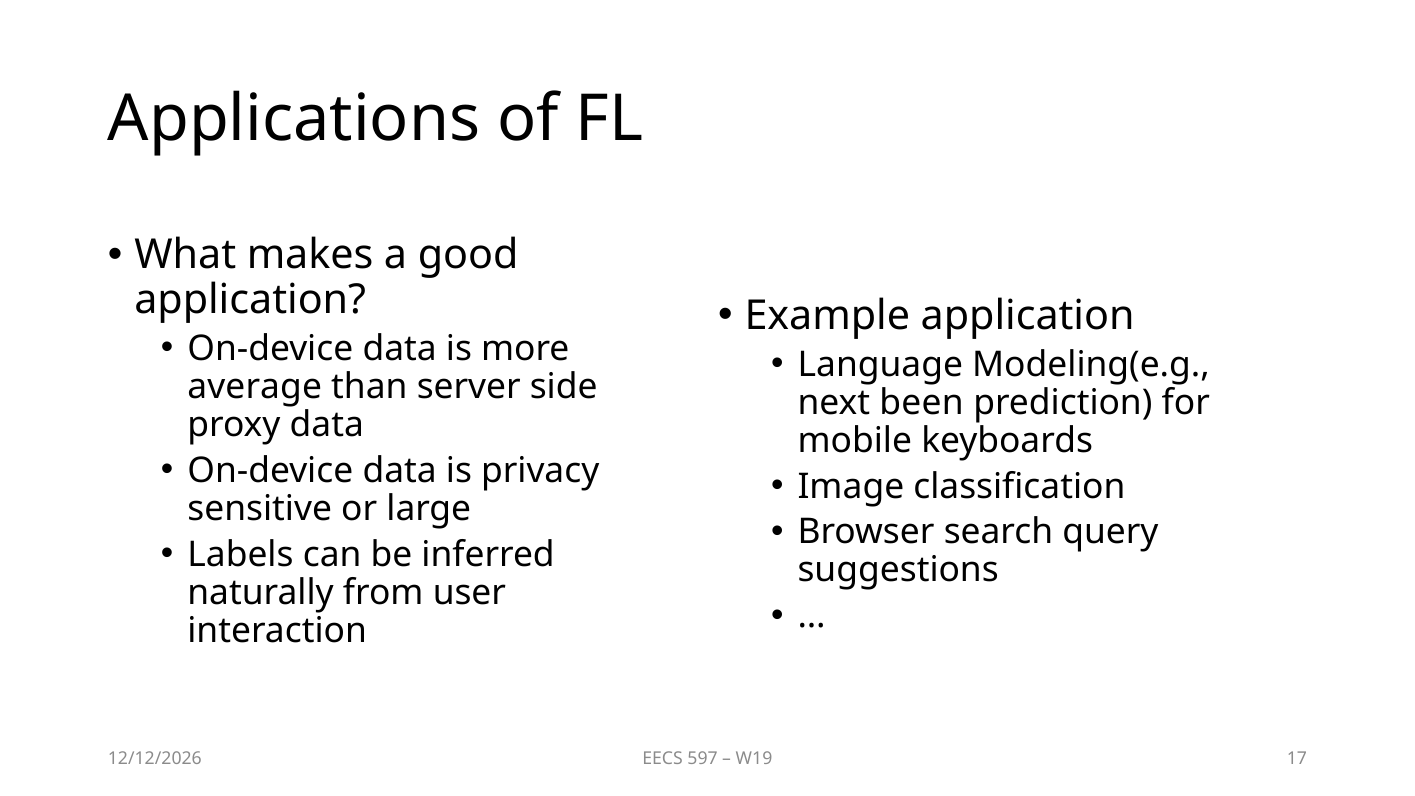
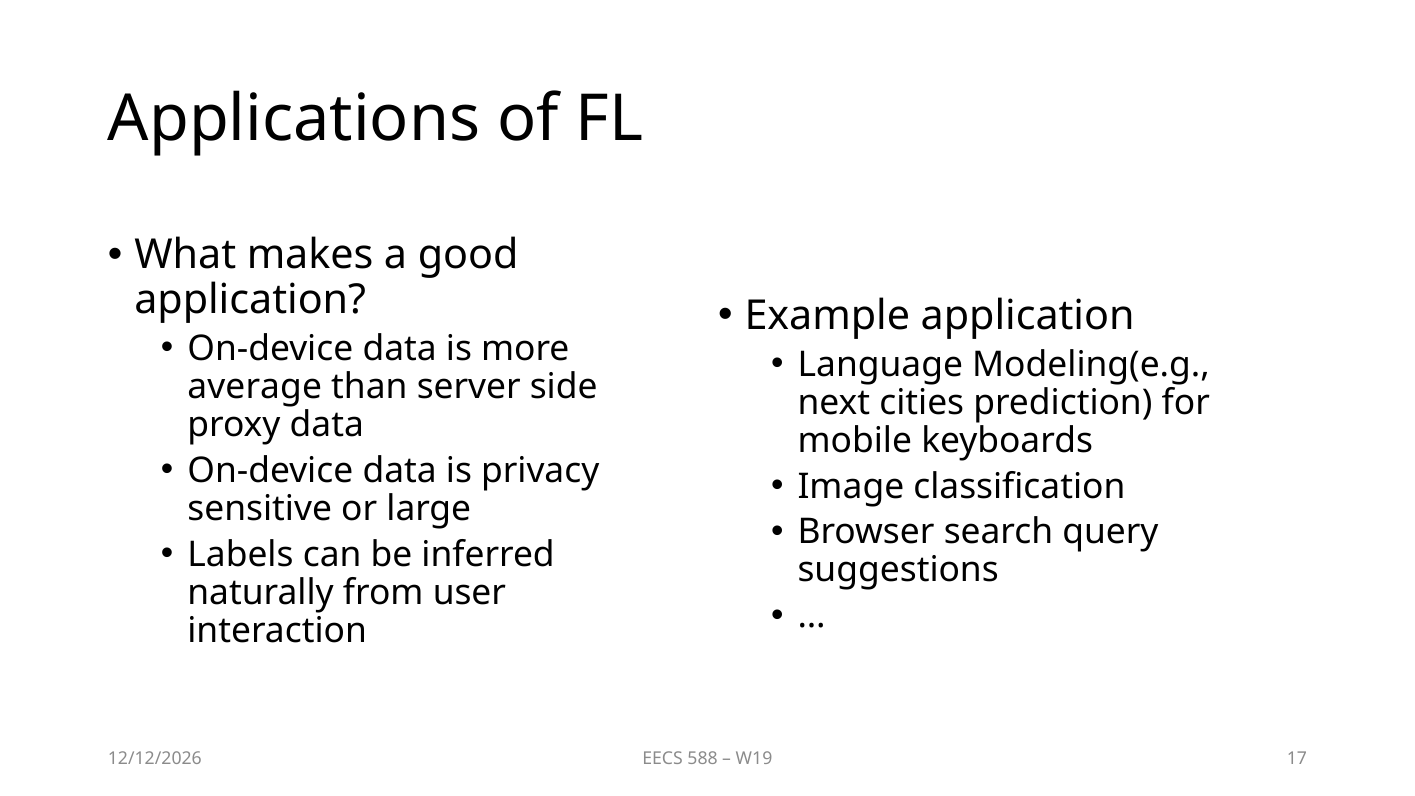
been: been -> cities (922, 403)
597: 597 -> 588 (703, 759)
